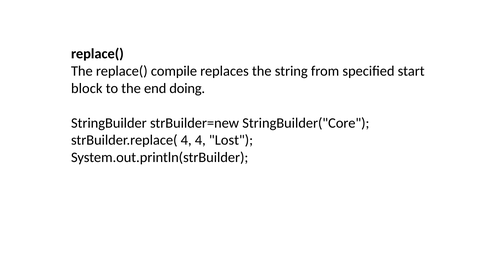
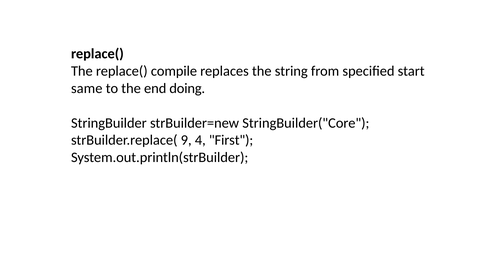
block: block -> same (87, 88)
strBuilder.replace( 4: 4 -> 9 (186, 140)
Lost: Lost -> First (231, 140)
